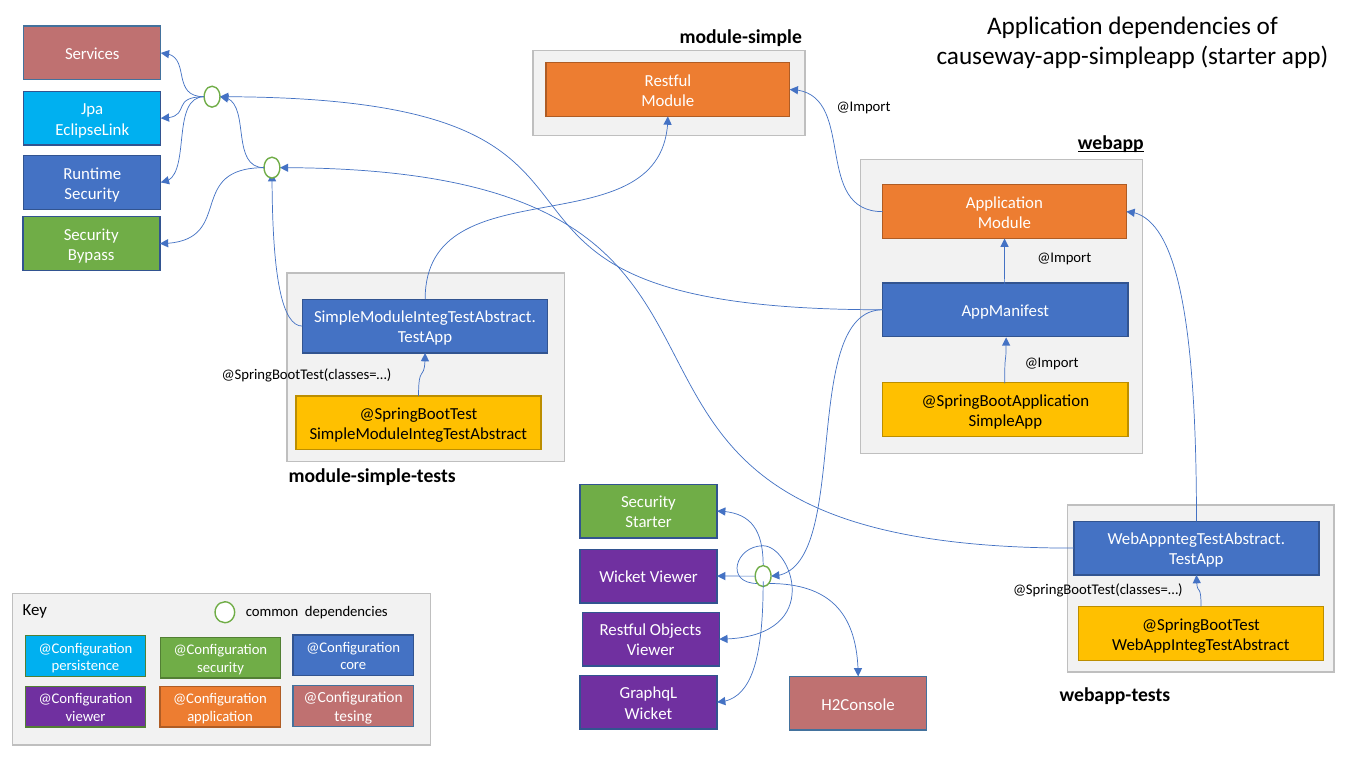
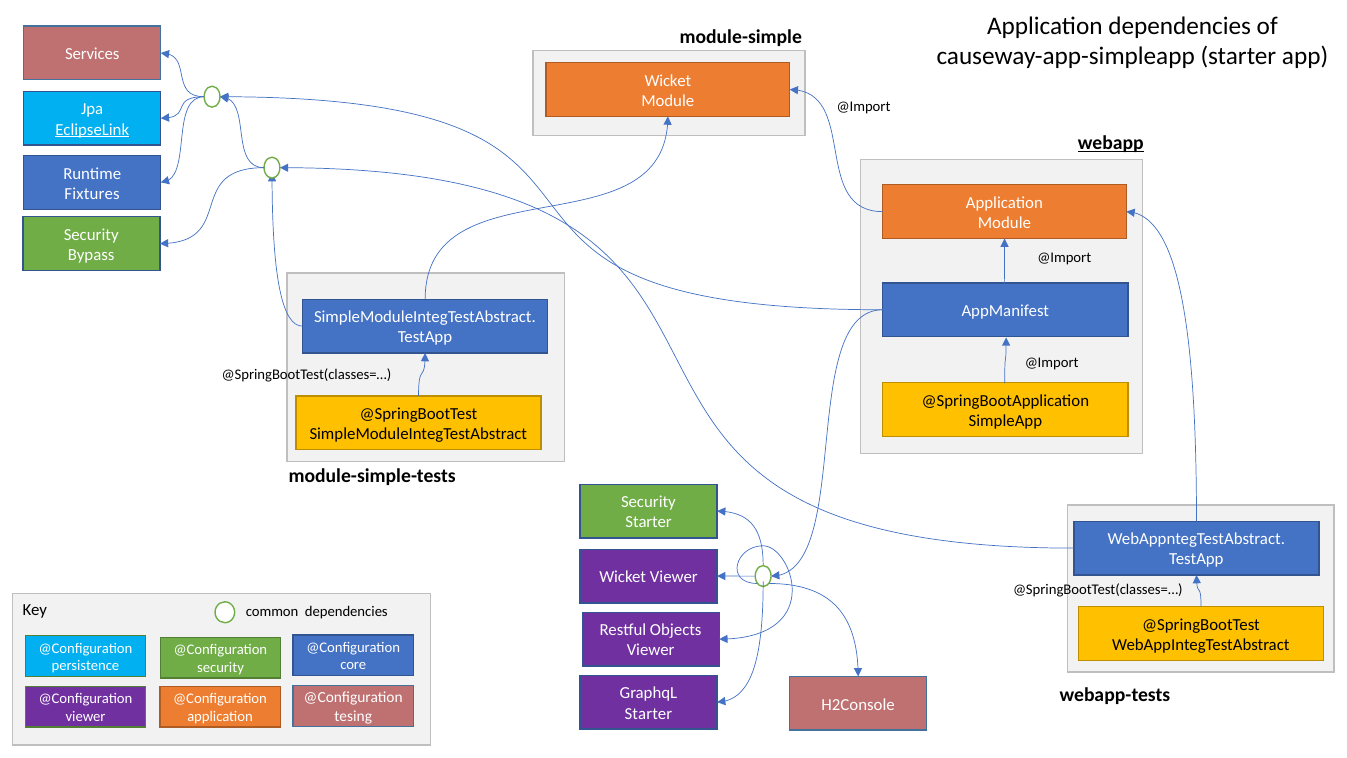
Restful: Restful -> Wicket (668, 81)
EclipseLink underline: none -> present (92, 129)
Security: Security -> Fixtures (92, 194)
Wicket: Wicket -> Starter (648, 713)
